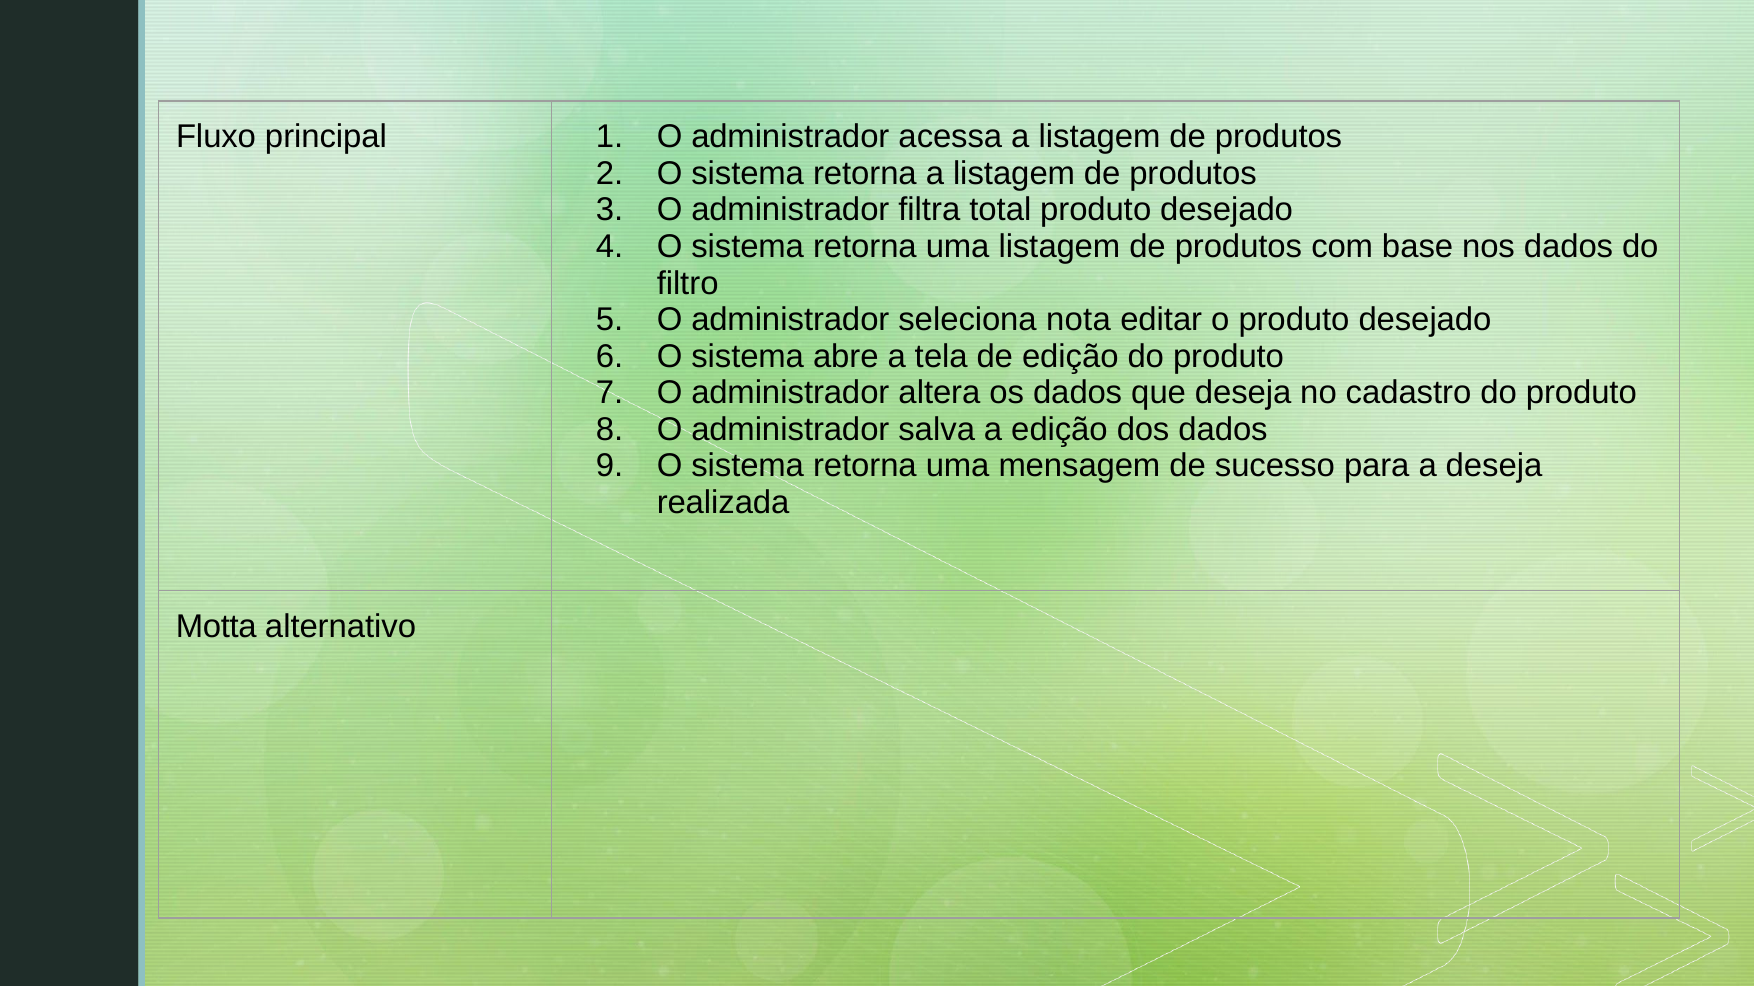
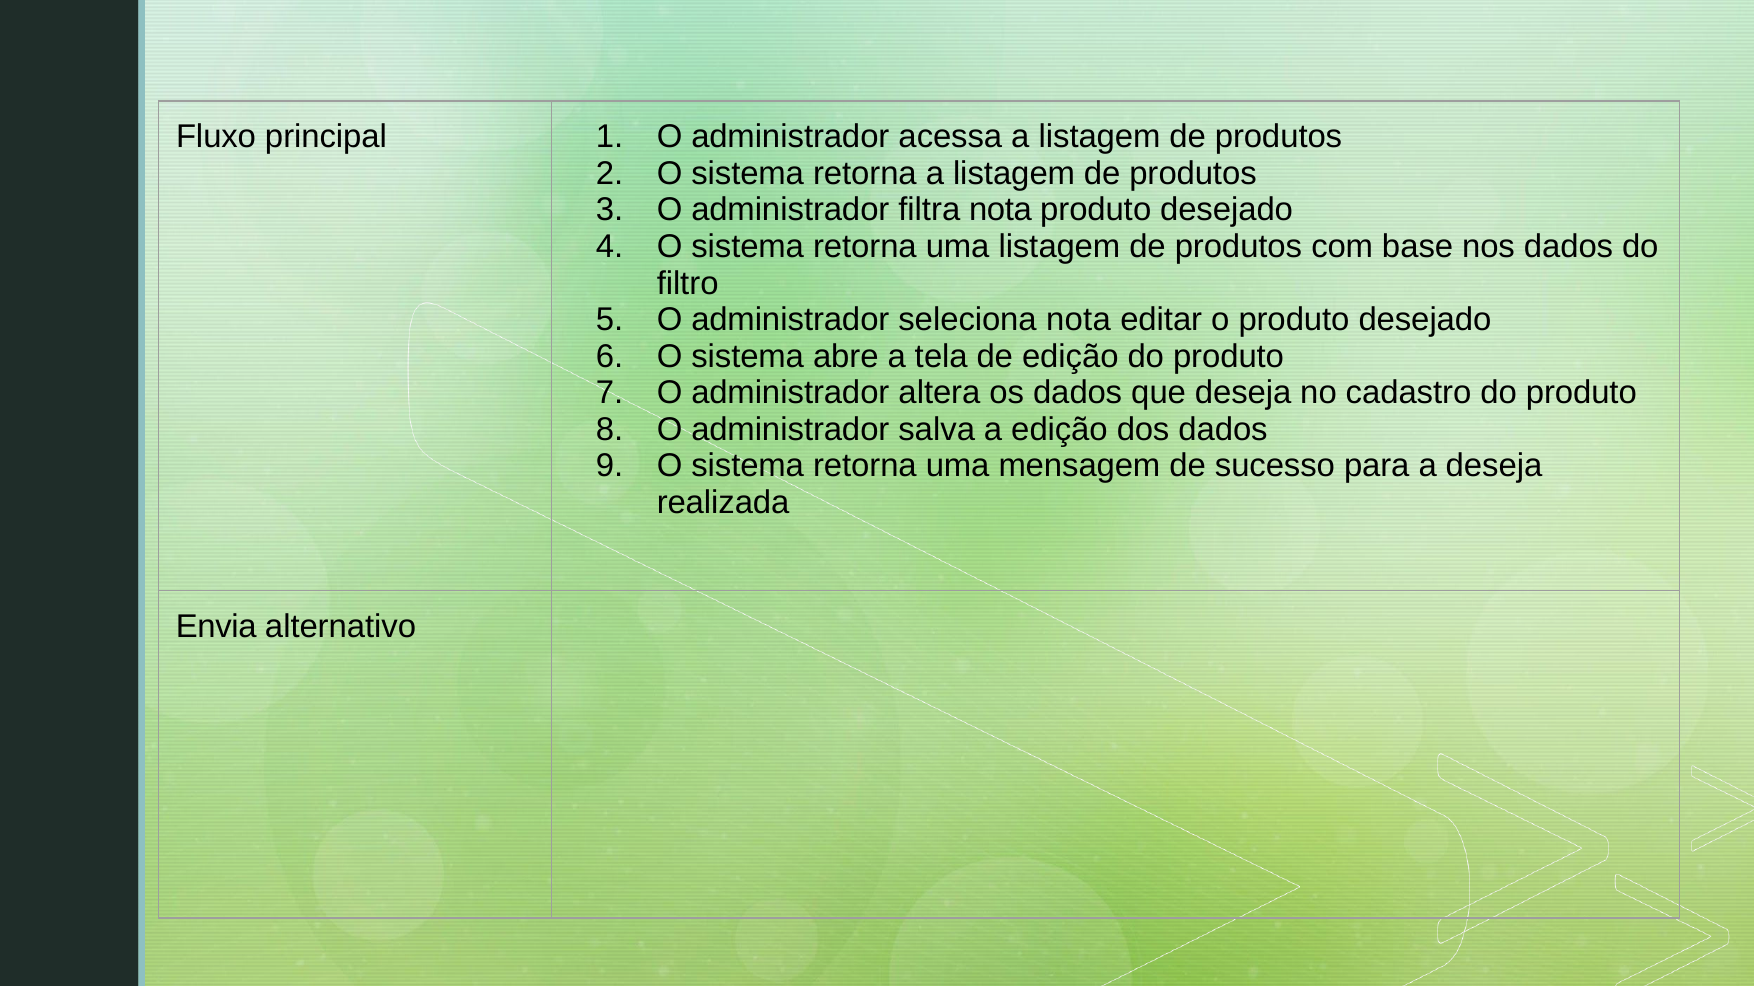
filtra total: total -> nota (1000, 210)
Motta: Motta -> Envia (216, 627)
